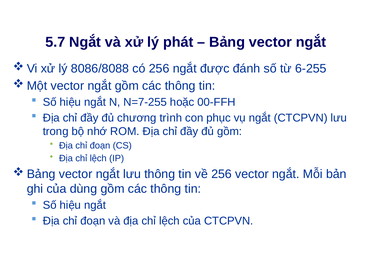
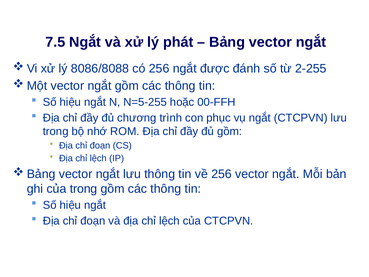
5.7: 5.7 -> 7.5 (55, 42)
6-255: 6-255 -> 2-255 (311, 69)
N=7-255: N=7-255 -> N=5-255 (145, 102)
của dùng: dùng -> trong (84, 189)
